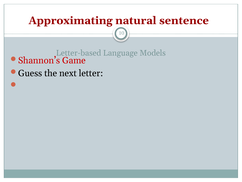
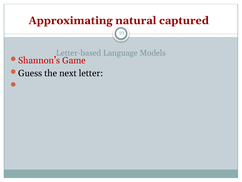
sentence: sentence -> captured (184, 20)
